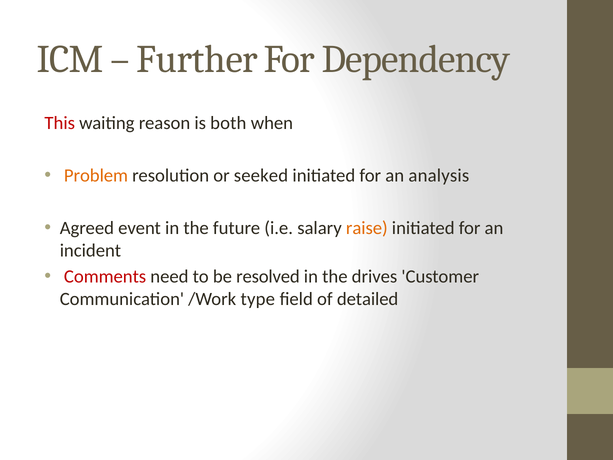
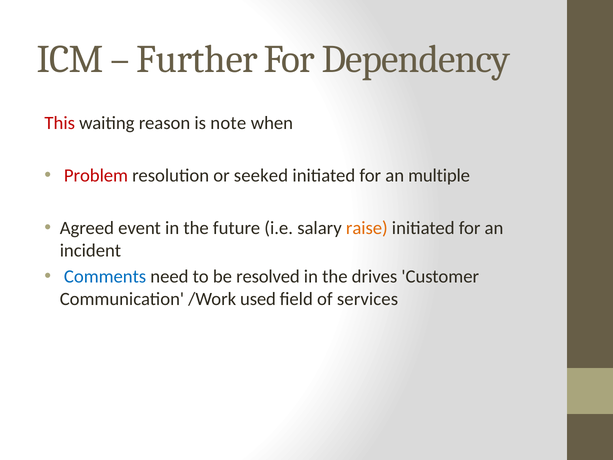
both: both -> note (228, 123)
Problem colour: orange -> red (96, 175)
analysis: analysis -> multiple (439, 175)
Comments colour: red -> blue (105, 276)
type: type -> used (258, 299)
detailed: detailed -> services (368, 299)
